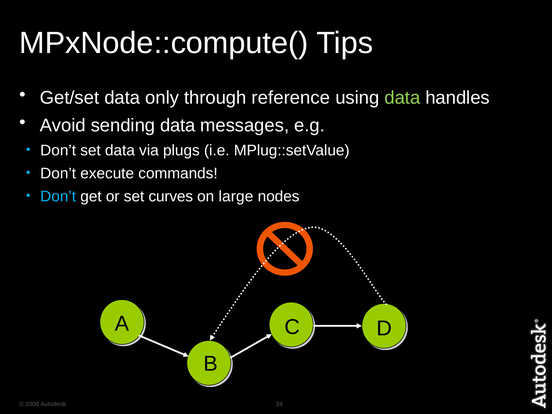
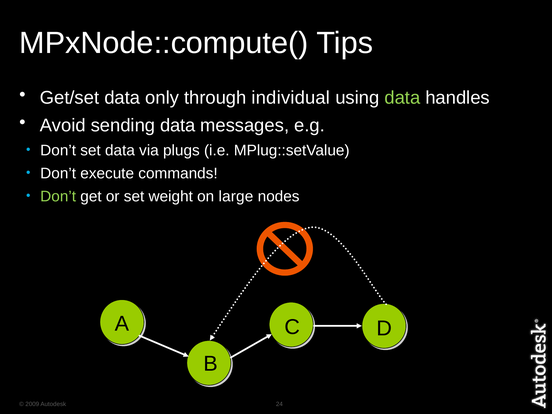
reference: reference -> individual (291, 98)
Don’t colour: light blue -> light green (58, 197)
curves: curves -> weight (171, 197)
